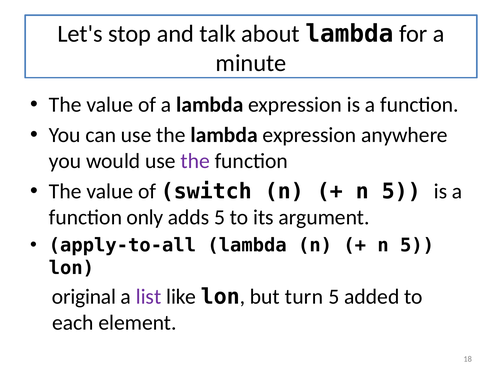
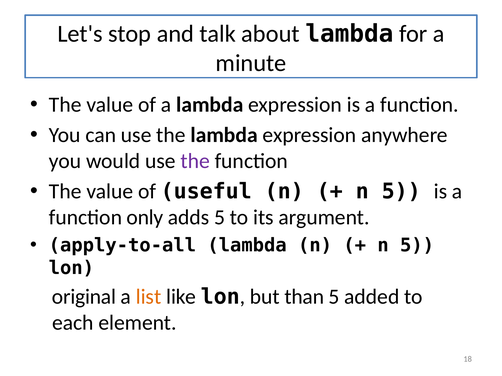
switch: switch -> useful (206, 192)
list colour: purple -> orange (149, 297)
turn: turn -> than (304, 297)
